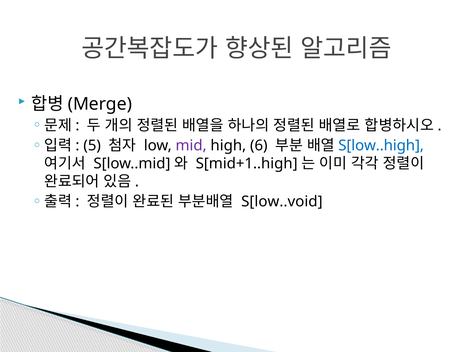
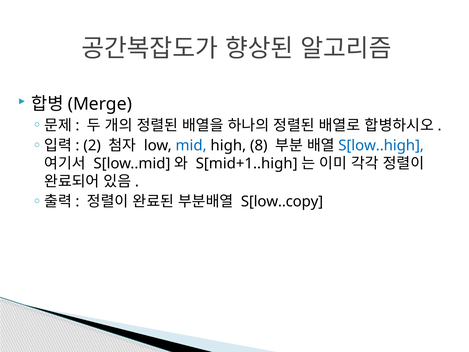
5: 5 -> 2 (92, 146)
mid colour: purple -> blue (191, 146)
6: 6 -> 8 (259, 146)
S[low..void: S[low..void -> S[low..copy (282, 202)
